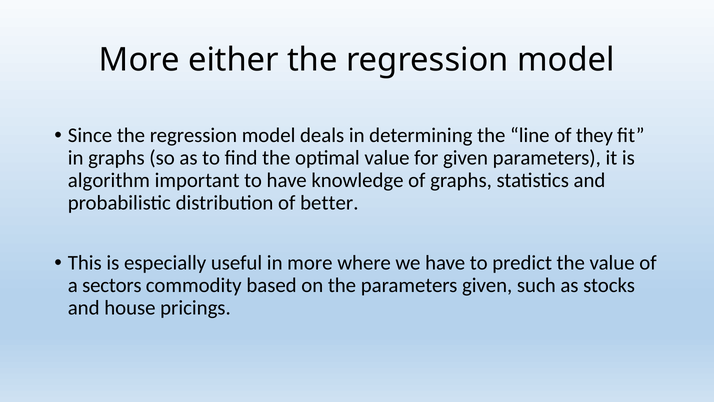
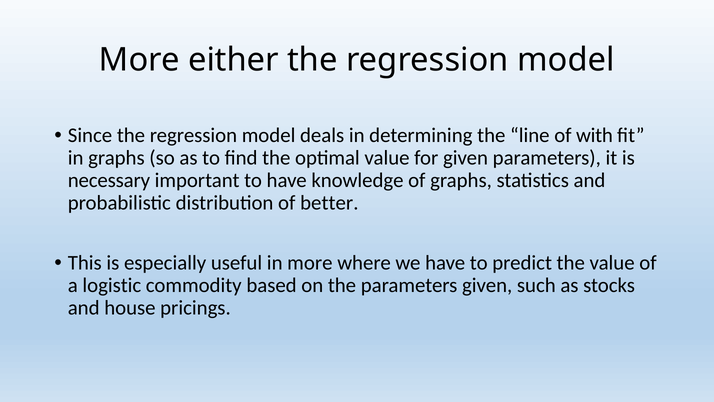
they: they -> with (594, 135)
algorithm: algorithm -> necessary (109, 180)
sectors: sectors -> logistic (112, 285)
